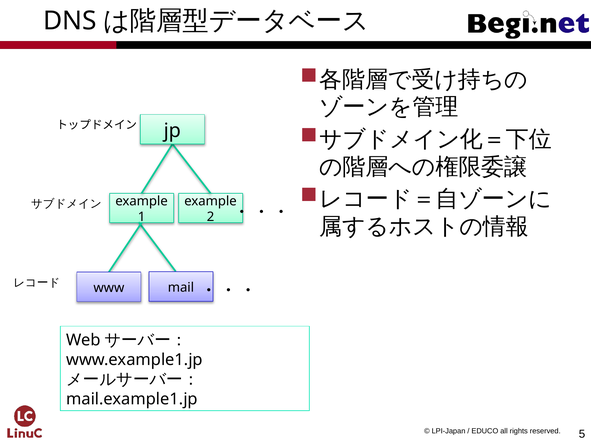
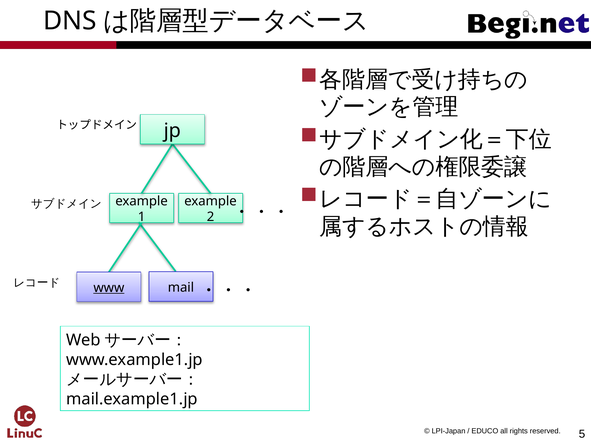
www underline: none -> present (109, 288)
